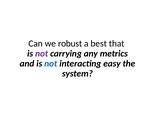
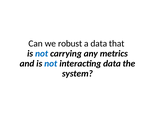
a best: best -> data (99, 44)
not colour: purple -> blue (42, 54)
interacting easy: easy -> data (112, 64)
